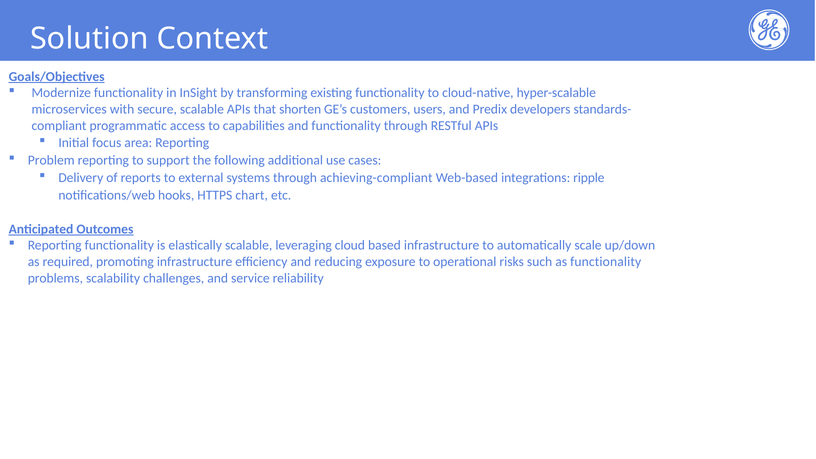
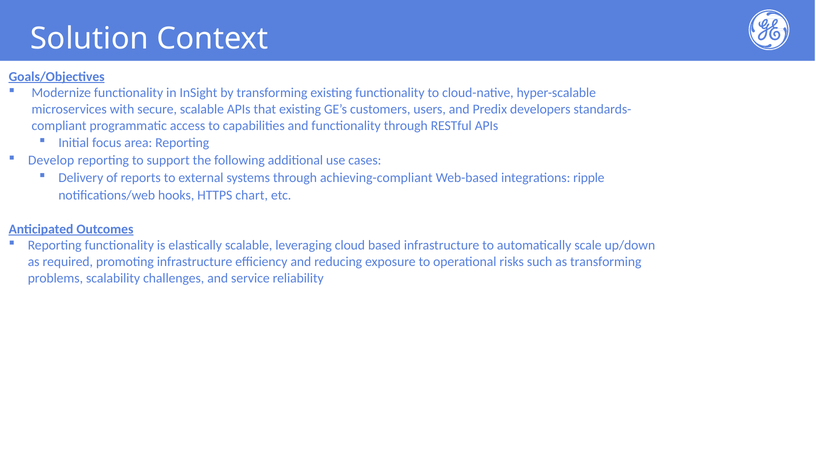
that shorten: shorten -> existing (300, 109)
Problem: Problem -> Develop (51, 160)
as functionality: functionality -> transforming (606, 262)
